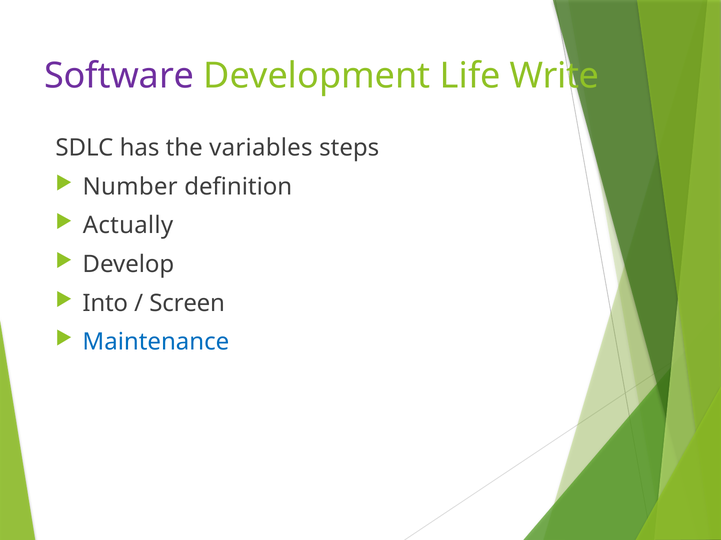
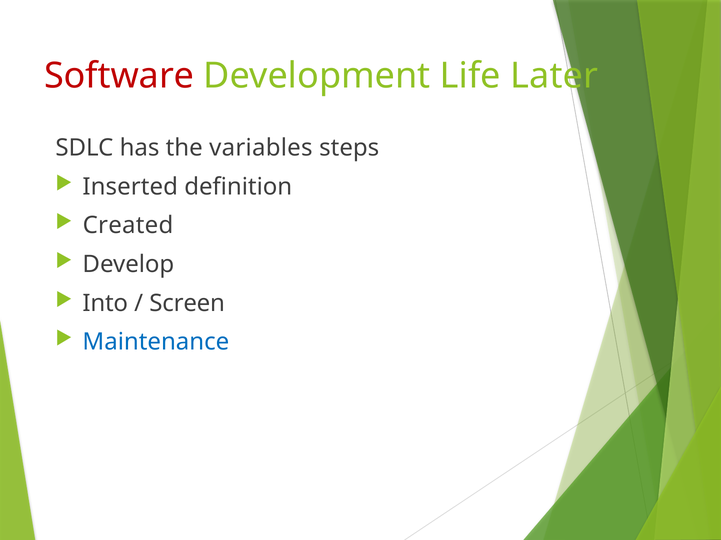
Software colour: purple -> red (119, 76)
Write: Write -> Later (554, 76)
Number: Number -> Inserted (130, 187)
Actually: Actually -> Created (128, 226)
